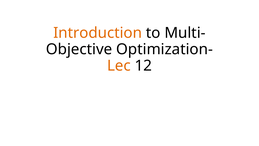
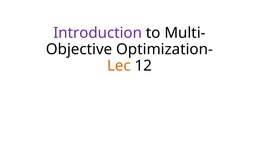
Introduction colour: orange -> purple (98, 33)
